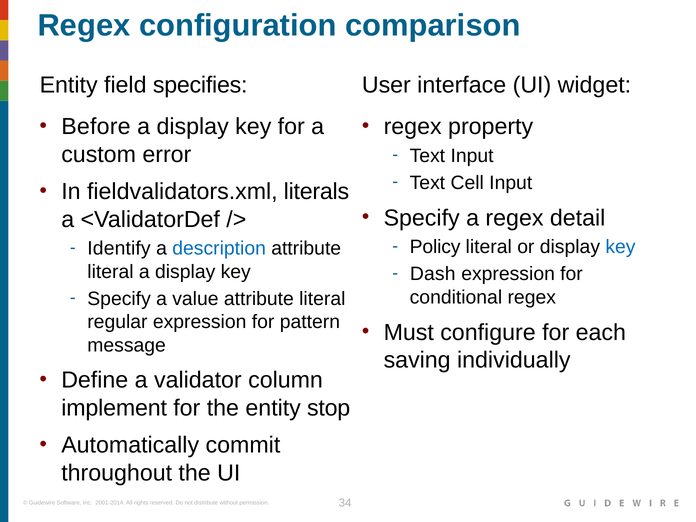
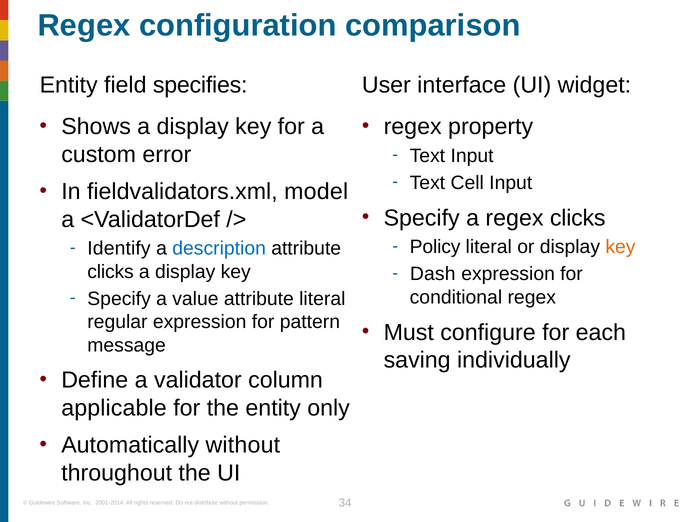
Before: Before -> Shows (96, 127)
literals: literals -> model (316, 192)
regex detail: detail -> clicks (578, 218)
key colour: blue -> orange (620, 247)
literal: literal -> clicks (111, 272)
implement: implement -> applicable (114, 408)
stop: stop -> only (329, 408)
Automatically commit: commit -> without (243, 445)
